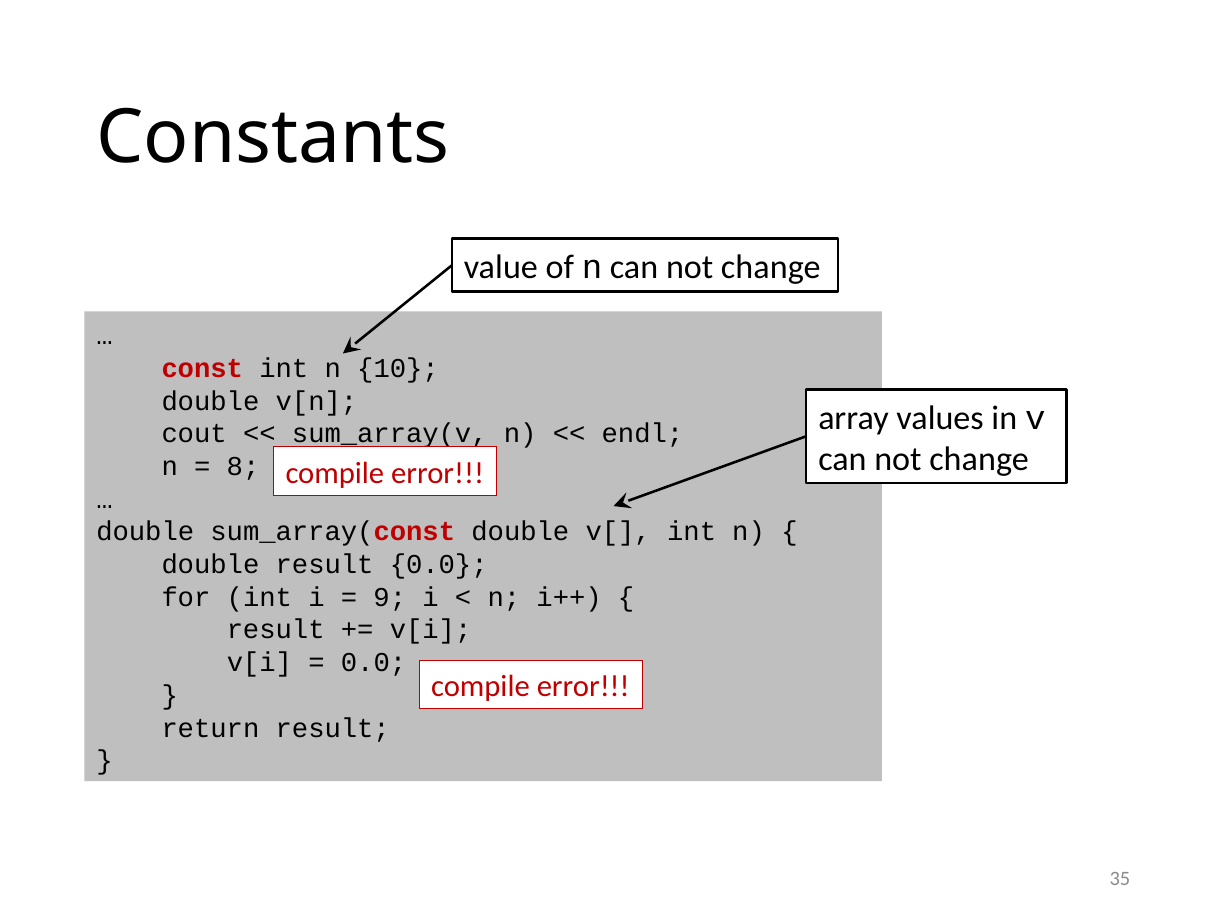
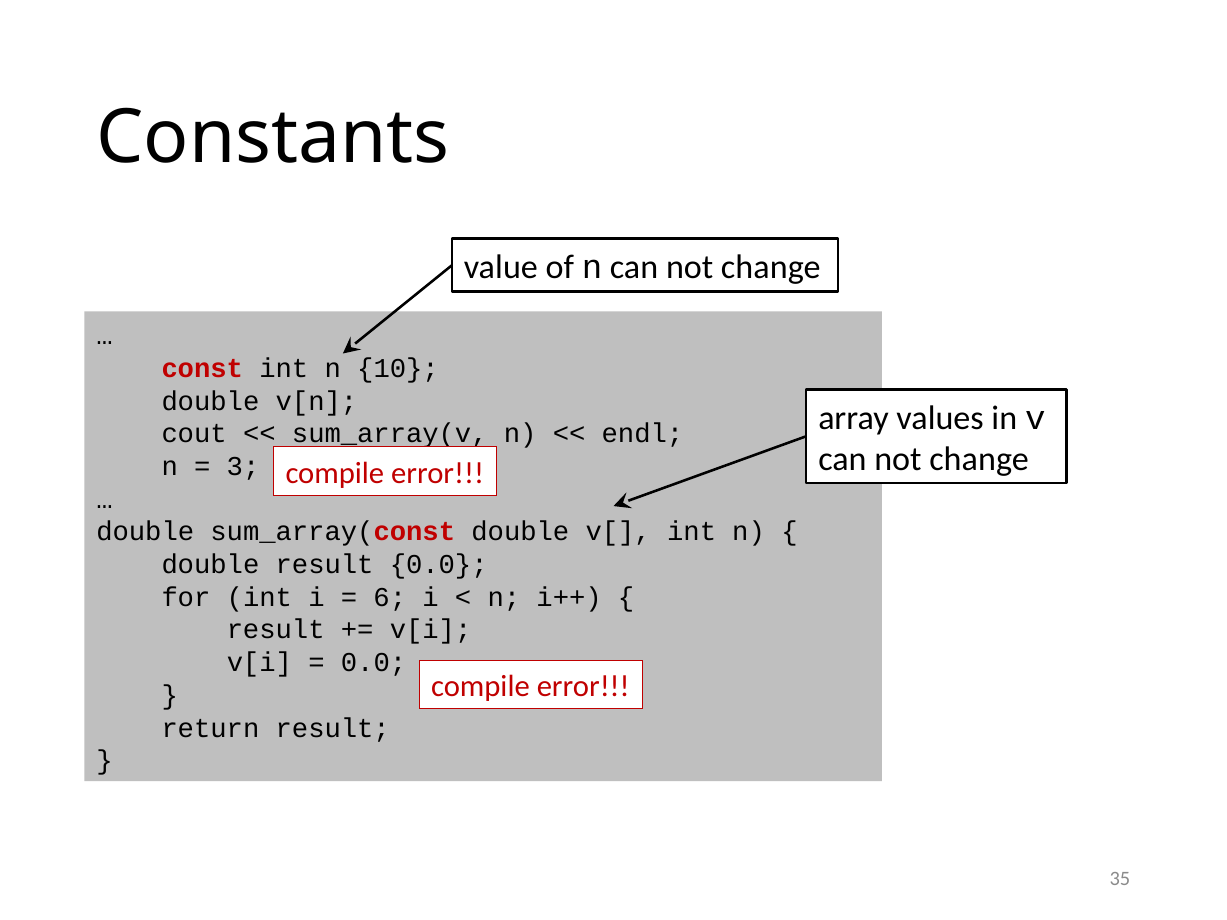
8: 8 -> 3 (243, 467)
9: 9 -> 6 (390, 597)
